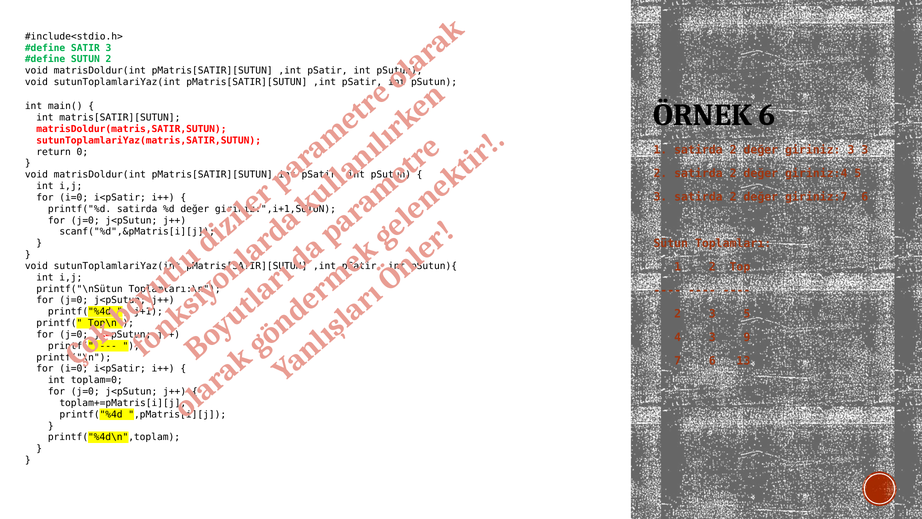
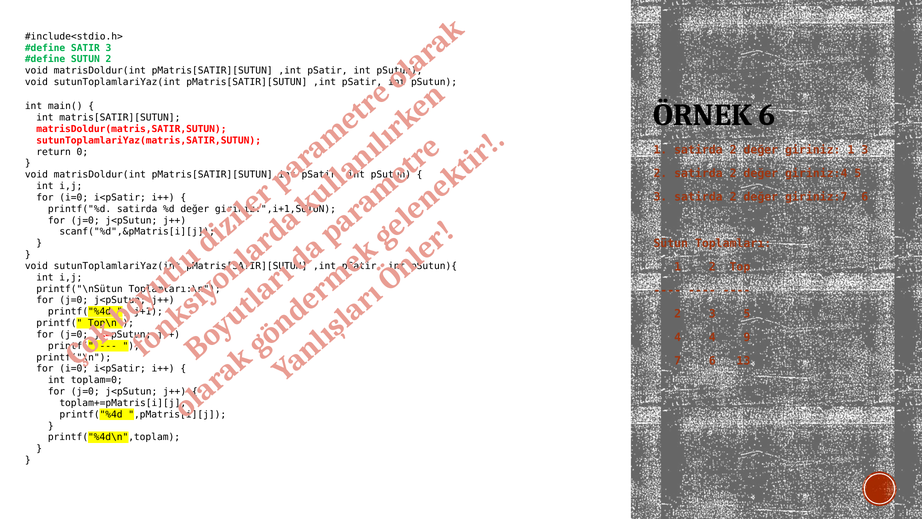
giriniz 3: 3 -> 1 (851, 150)
4 3: 3 -> 4 (712, 337)
